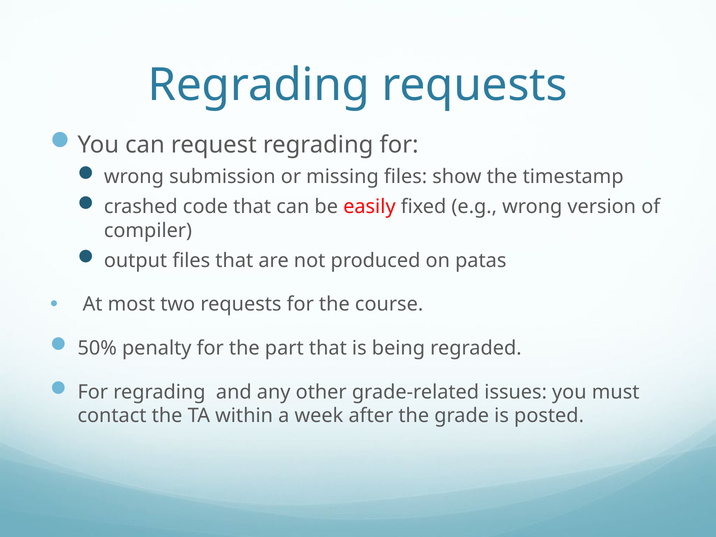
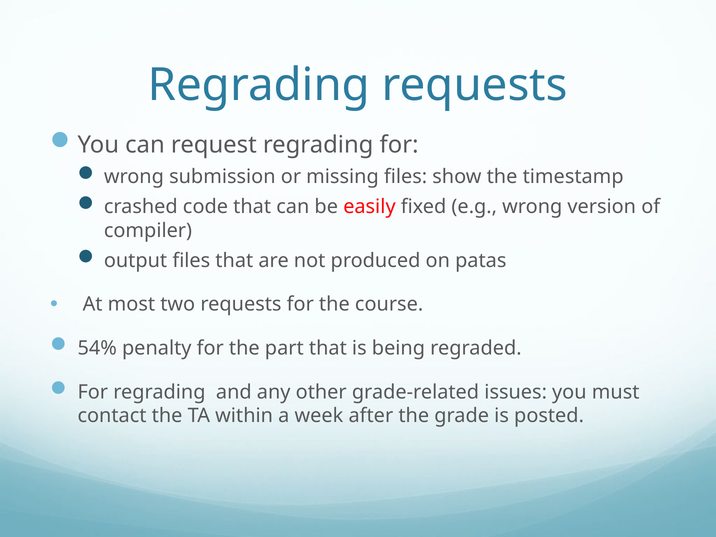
50%: 50% -> 54% (97, 348)
